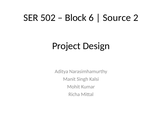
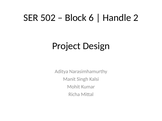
Source: Source -> Handle (117, 18)
